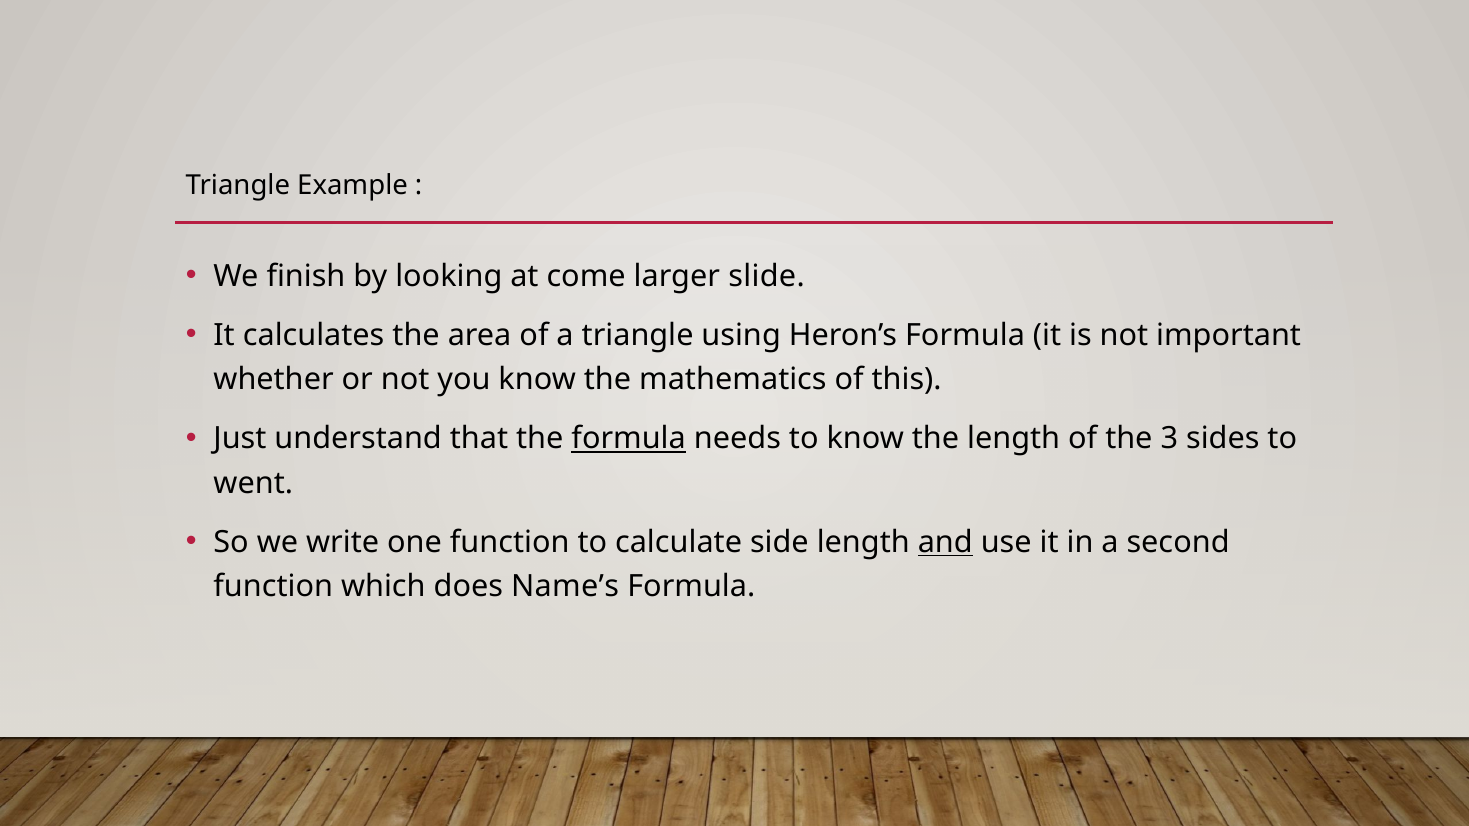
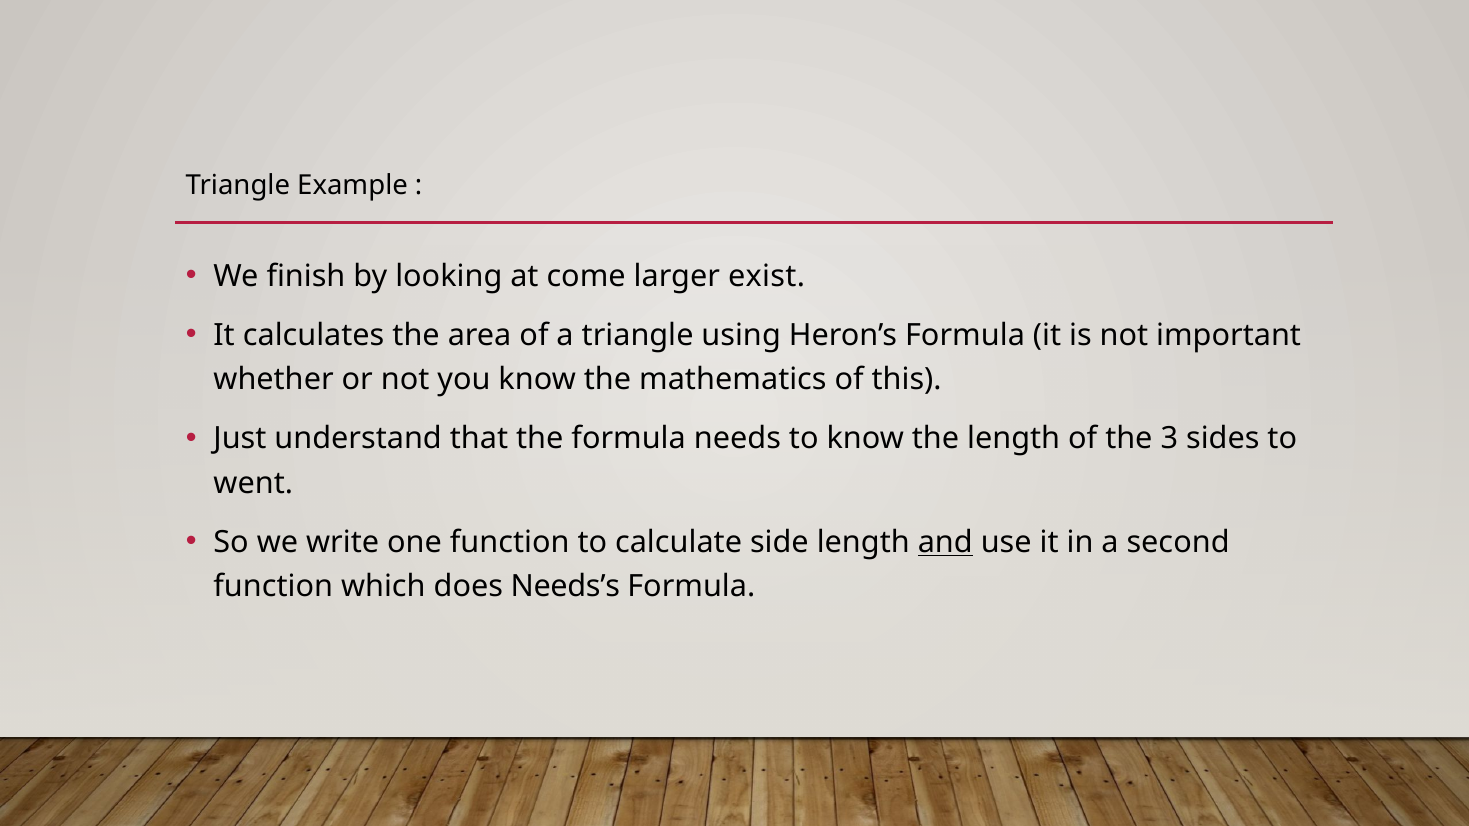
slide: slide -> exist (767, 276)
formula underline: present -> none (629, 439)
Name’s: Name’s -> Needs’s (565, 587)
